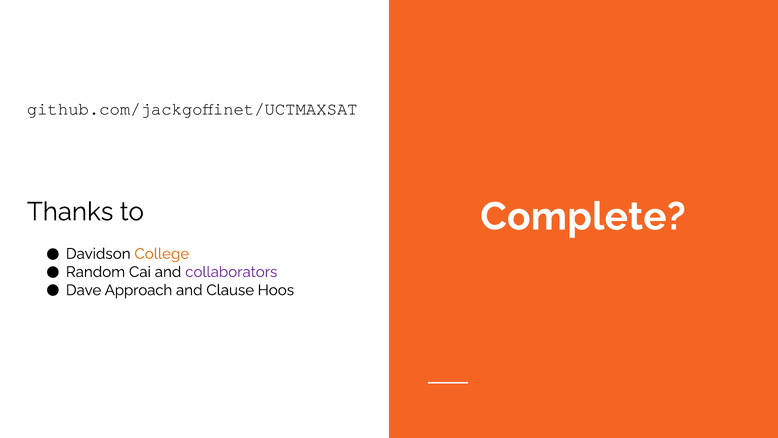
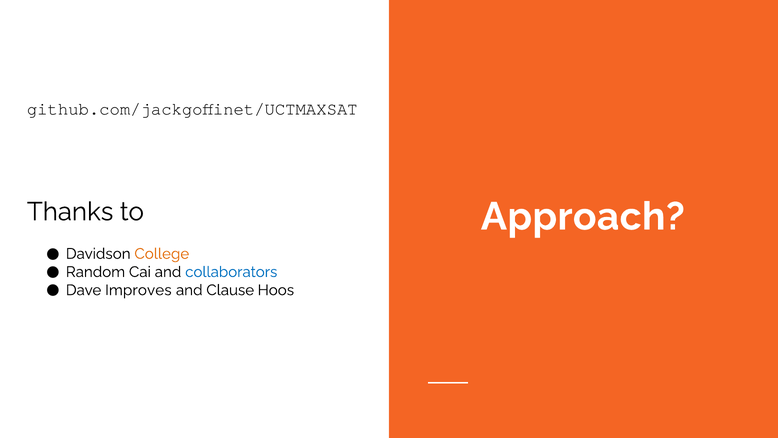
Complete: Complete -> Approach (583, 216)
collaborators colour: purple -> blue (231, 272)
Approach: Approach -> Improves (138, 290)
